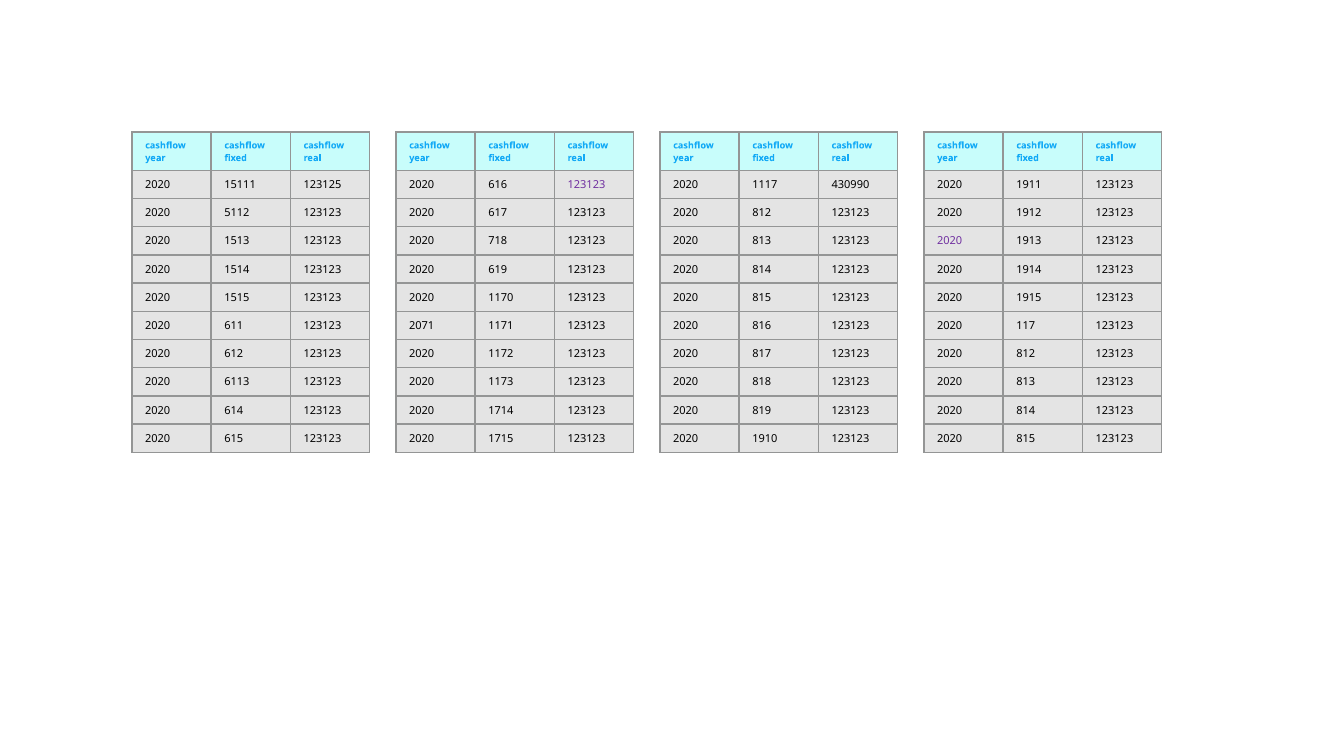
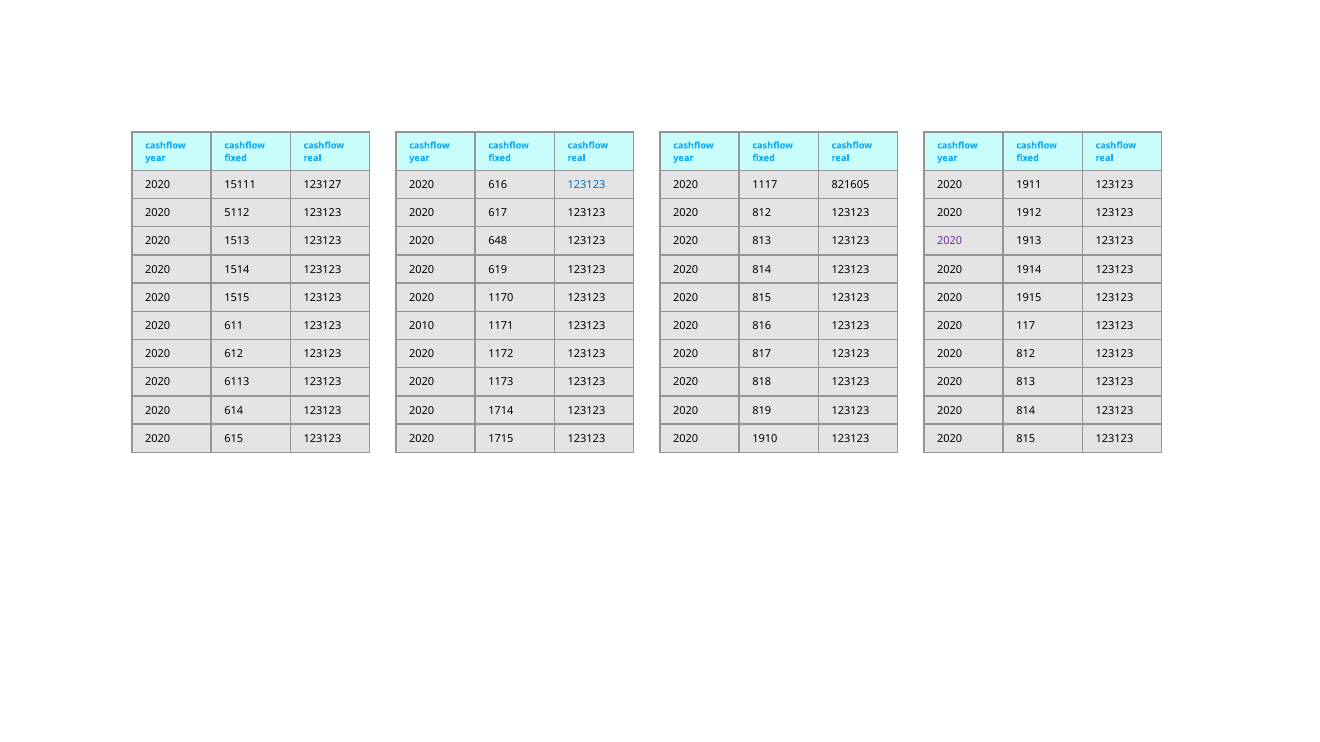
123125: 123125 -> 123127 (322, 185)
123123 colour: purple -> blue (586, 185)
430990: 430990 -> 821605 (850, 185)
718: 718 -> 648 (498, 241)
2071: 2071 -> 2010 (422, 326)
